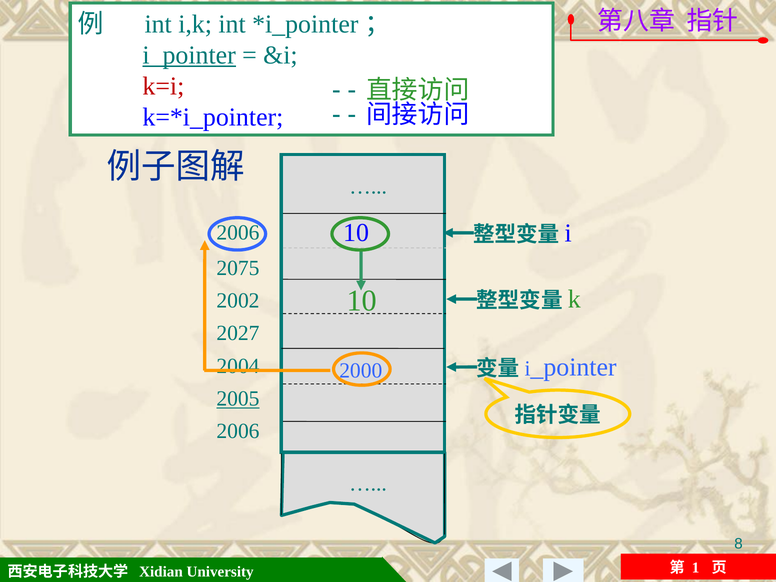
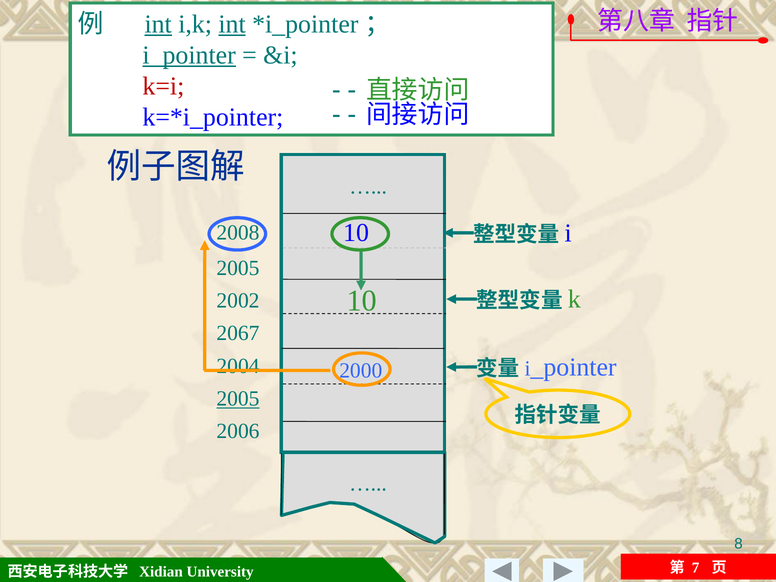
int underline: none -> present (158, 24)
int underline: none -> present (232, 24)
2006: 2006 -> 2008 (238, 233)
2075: 2075 -> 2005 (238, 268)
2027: 2027 -> 2067 (238, 333)
1: 1 -> 7 (696, 568)
